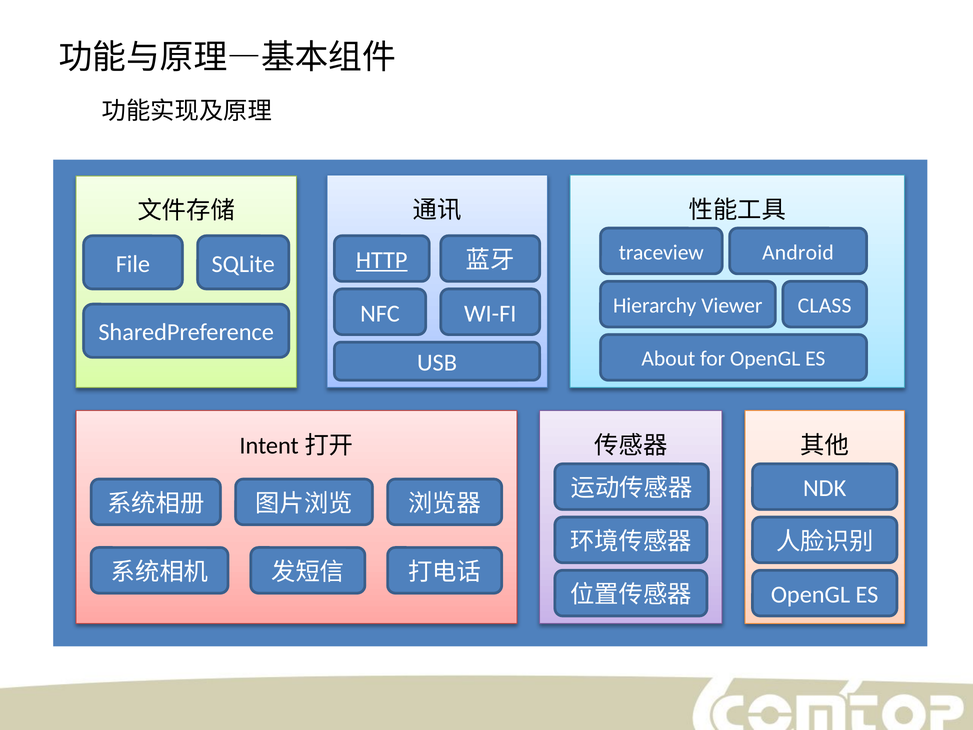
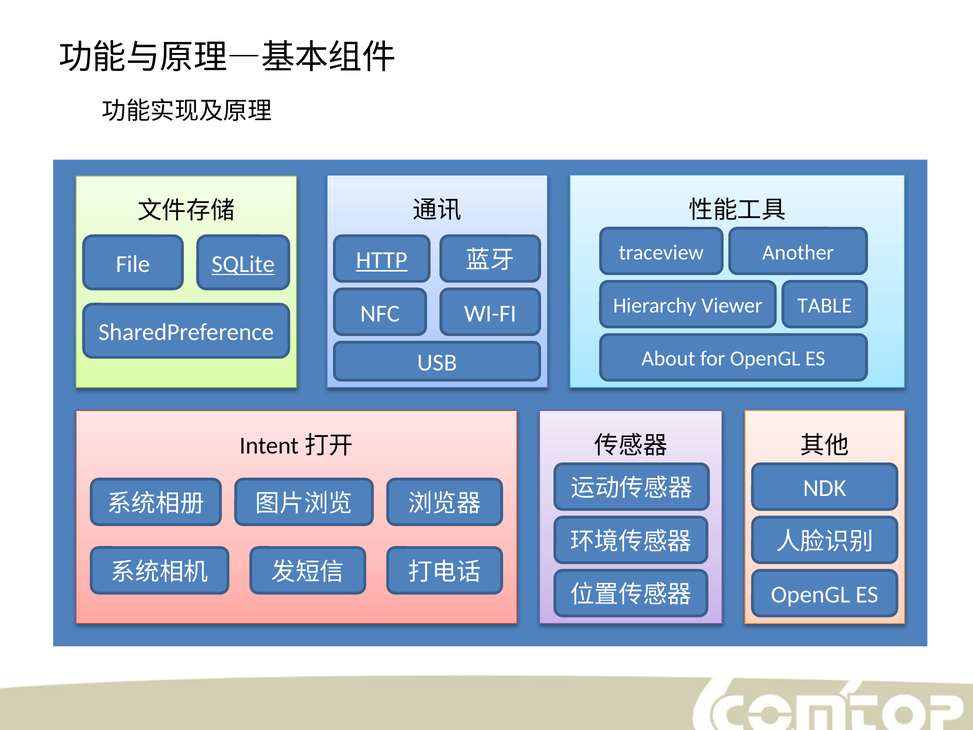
Android: Android -> Another (798, 252)
SQLite underline: none -> present (243, 264)
CLASS: CLASS -> TABLE (825, 306)
